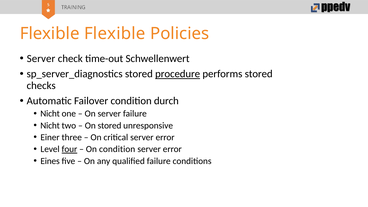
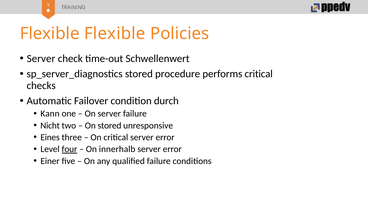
procedure underline: present -> none (178, 74)
performs stored: stored -> critical (259, 74)
Nicht: Nicht -> Kann (50, 114)
Einer: Einer -> Eines (50, 137)
On condition: condition -> innerhalb (117, 149)
Eines: Eines -> Einer (50, 161)
